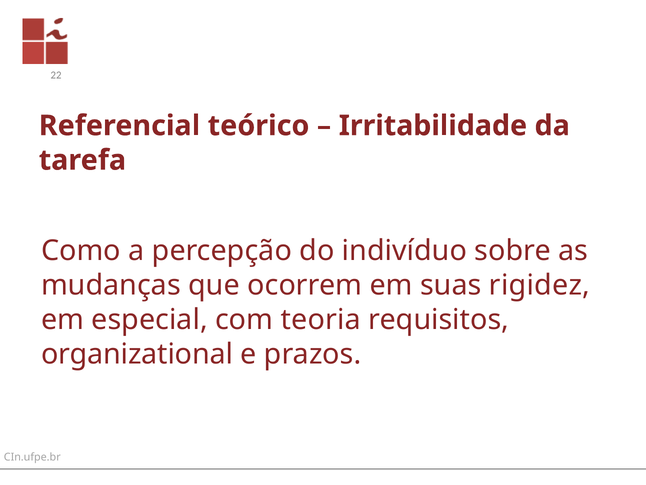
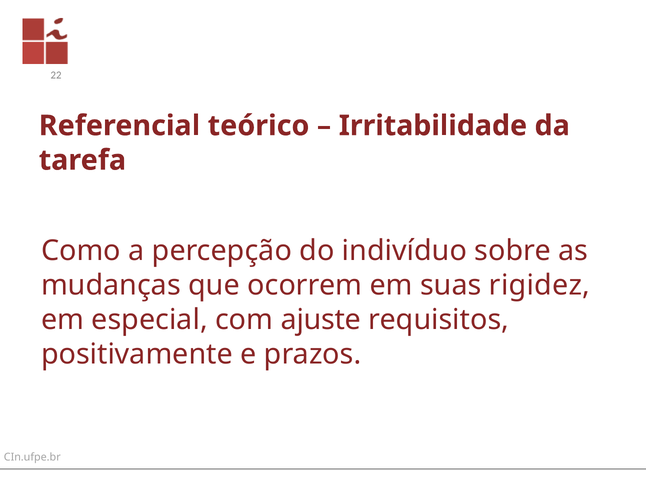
teoria: teoria -> ajuste (321, 319)
organizational: organizational -> positivamente (137, 354)
